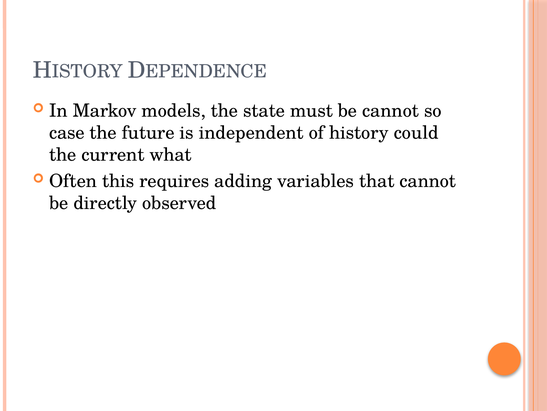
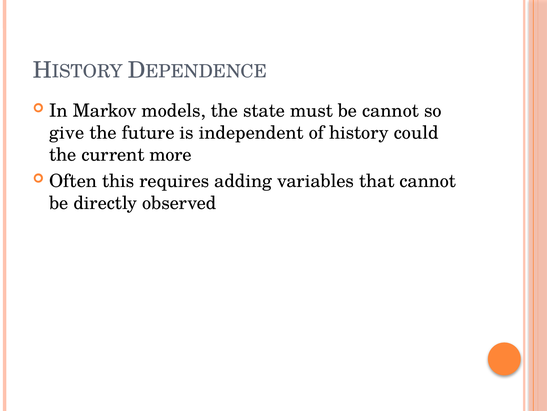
case: case -> give (67, 133)
what: what -> more (171, 154)
